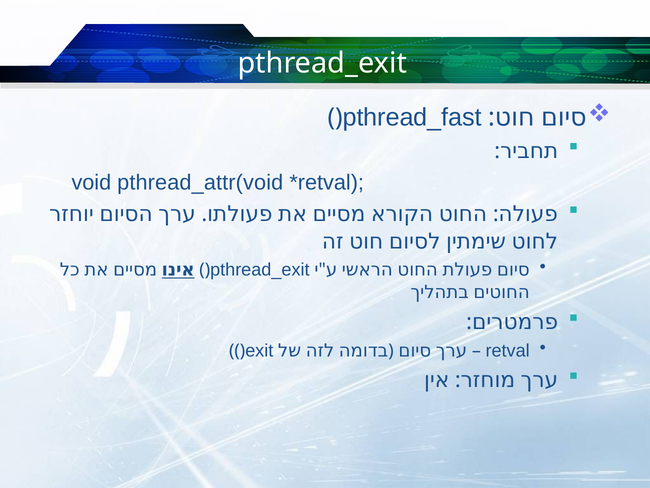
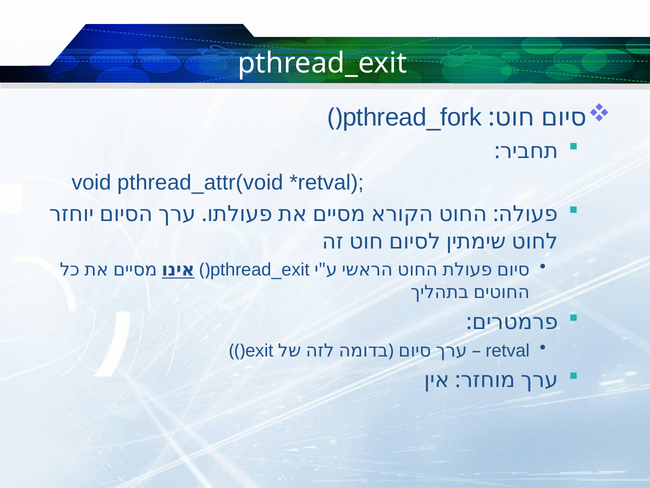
pthread_fast: pthread_fast -> pthread_fork (412, 117)
